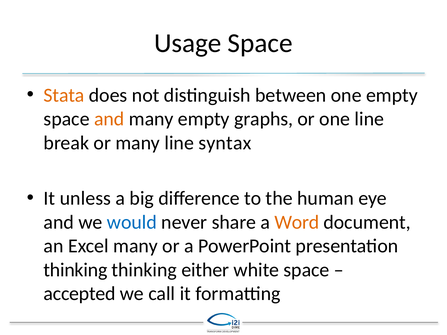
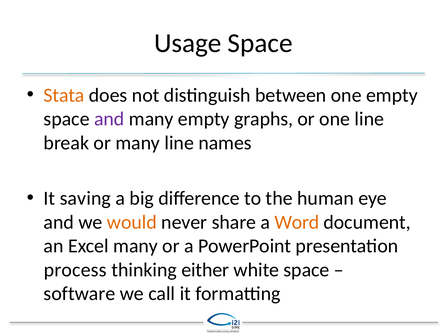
and colour: orange -> purple (109, 119)
syntax: syntax -> names (225, 143)
unless: unless -> saving (85, 199)
would colour: blue -> orange (132, 222)
thinking: thinking -> process (75, 270)
accepted: accepted -> software (79, 294)
